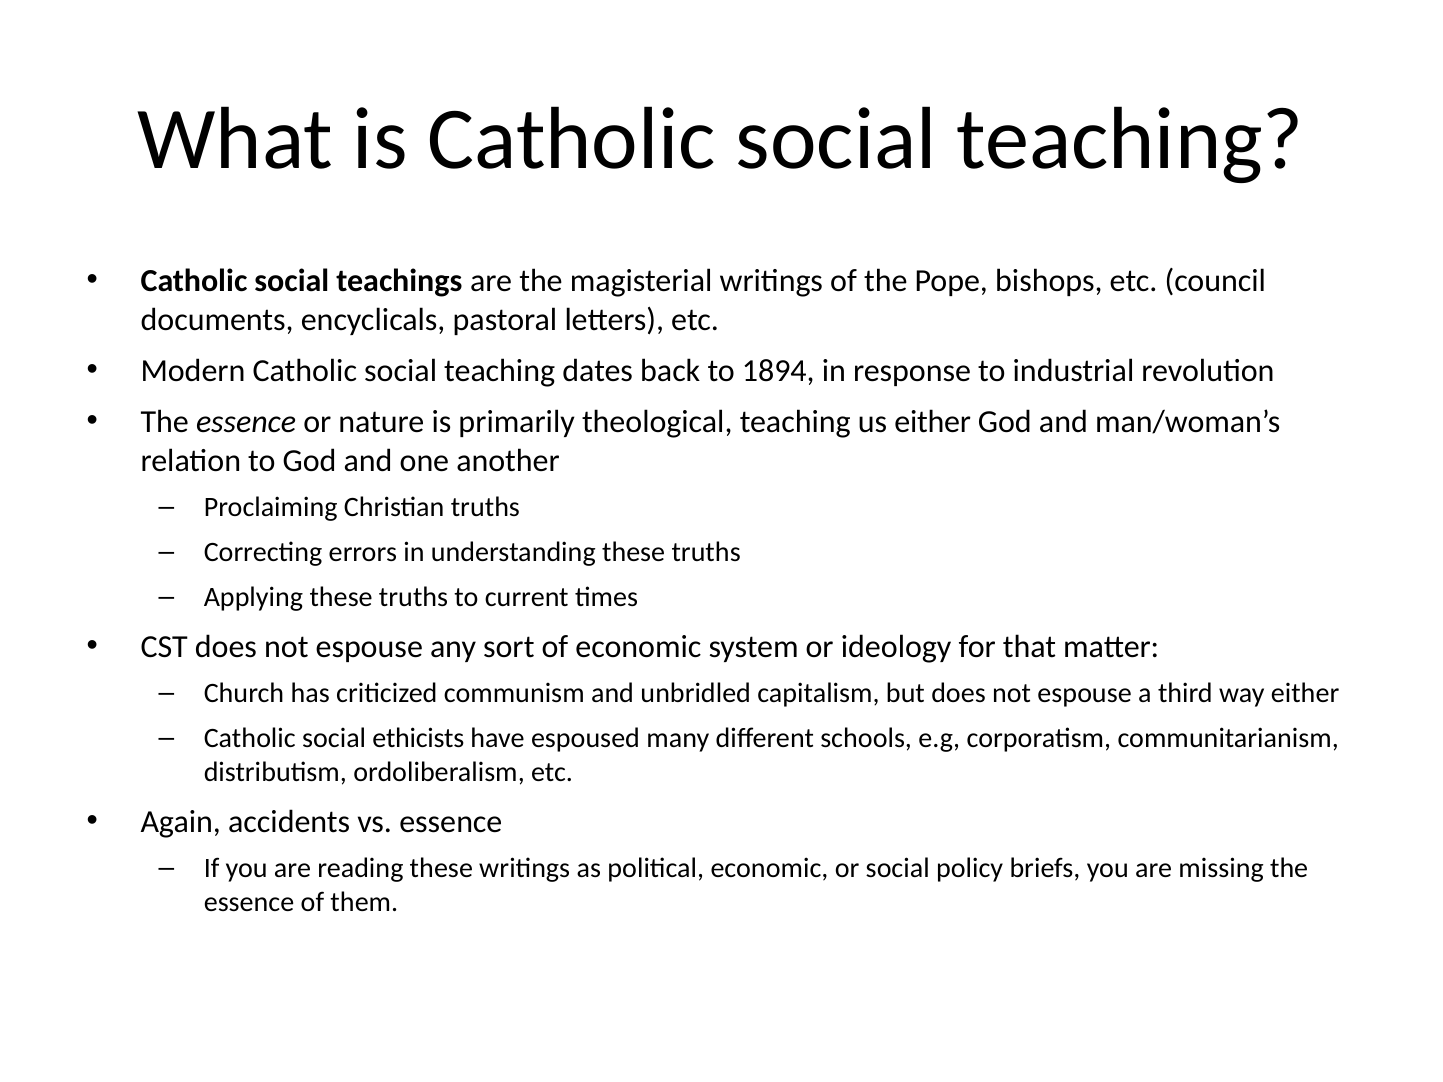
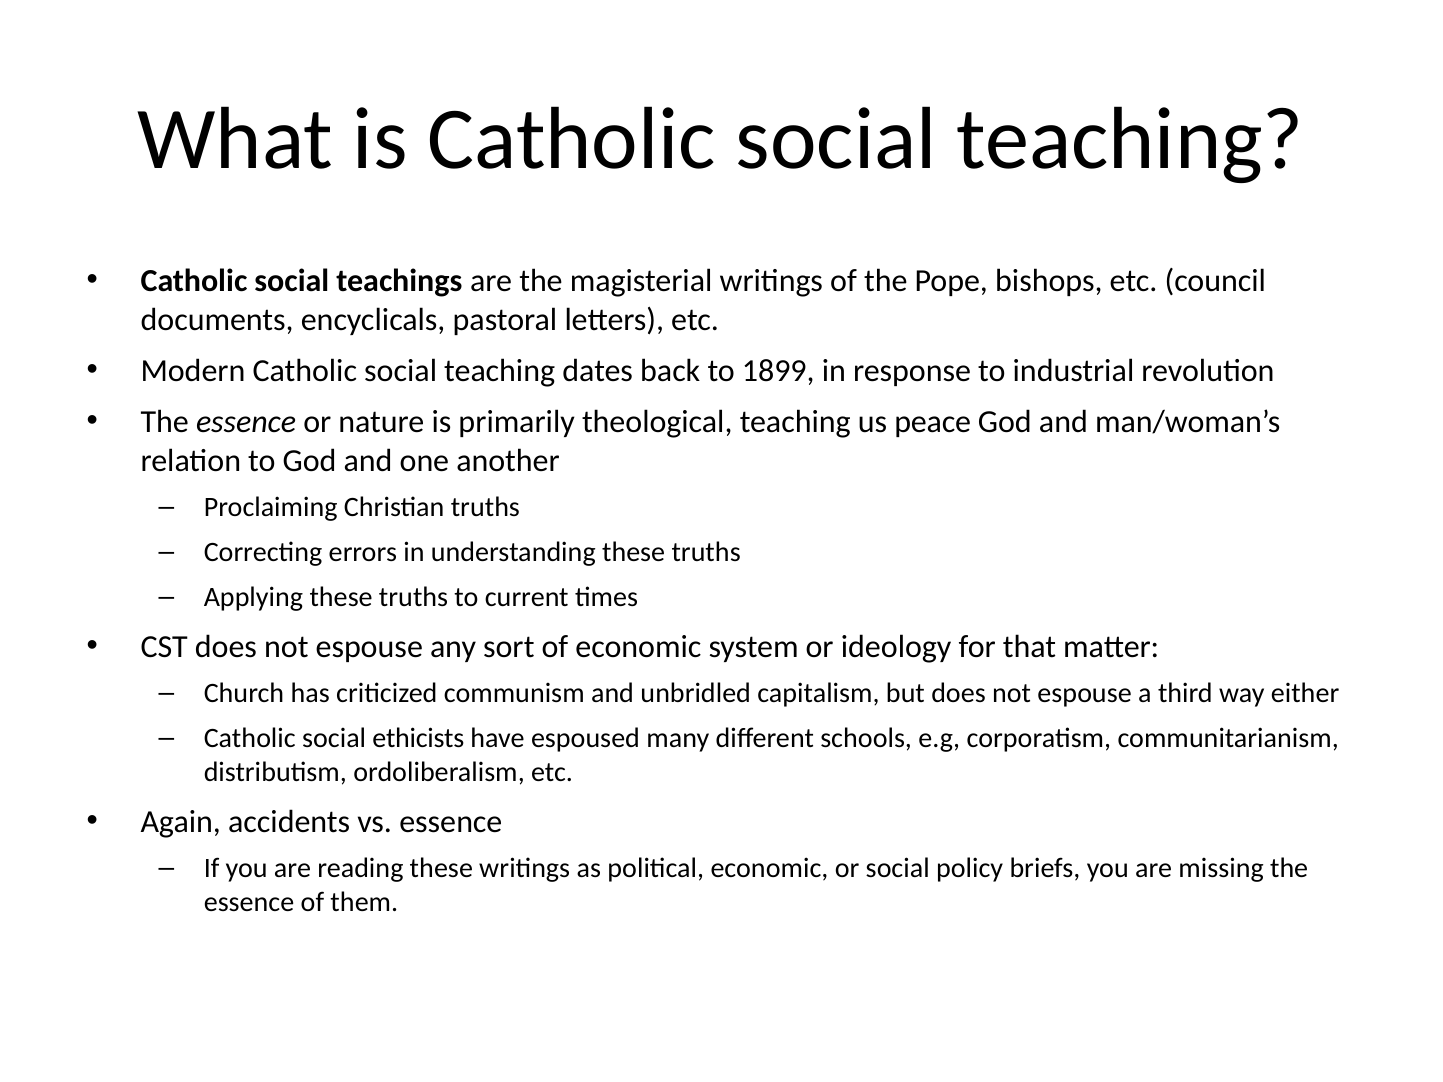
1894: 1894 -> 1899 (778, 371)
us either: either -> peace (933, 422)
